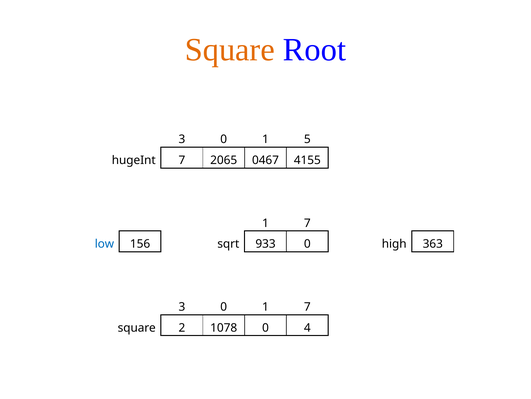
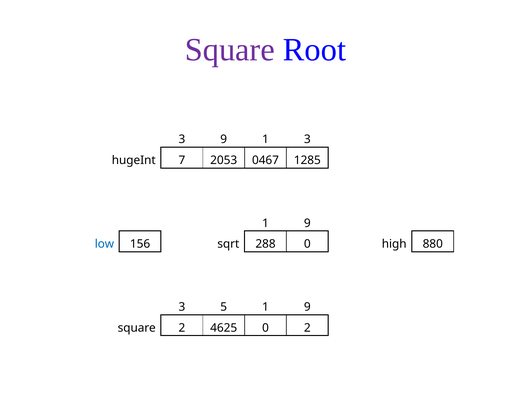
Square colour: orange -> purple (230, 50)
0: 0 -> 9 (224, 139)
1 5: 5 -> 3 (307, 139)
2065: 2065 -> 2053 (224, 160)
4155: 4155 -> 1285 (307, 160)
7: 7 -> 9 (307, 223)
933: 933 -> 288 (266, 244)
363: 363 -> 880 (433, 244)
0: 0 -> 5 (224, 306)
7: 7 -> 9 (307, 306)
1078: 1078 -> 4625 (224, 327)
0 4: 4 -> 2 (307, 327)
